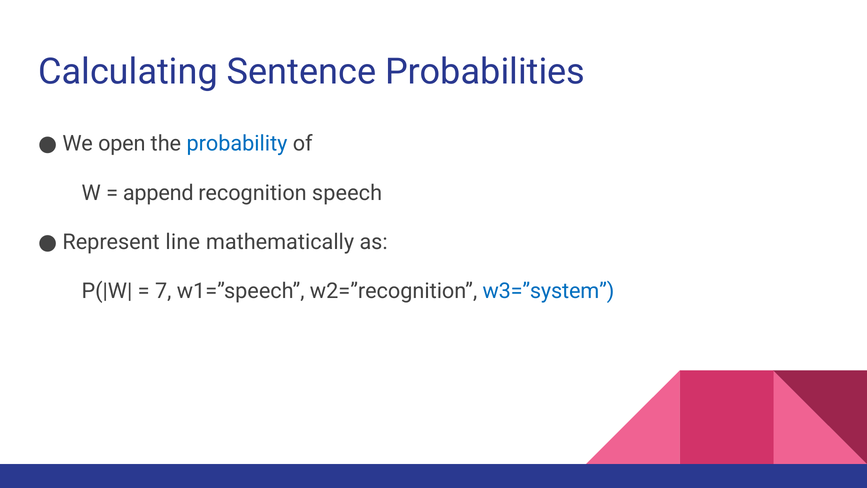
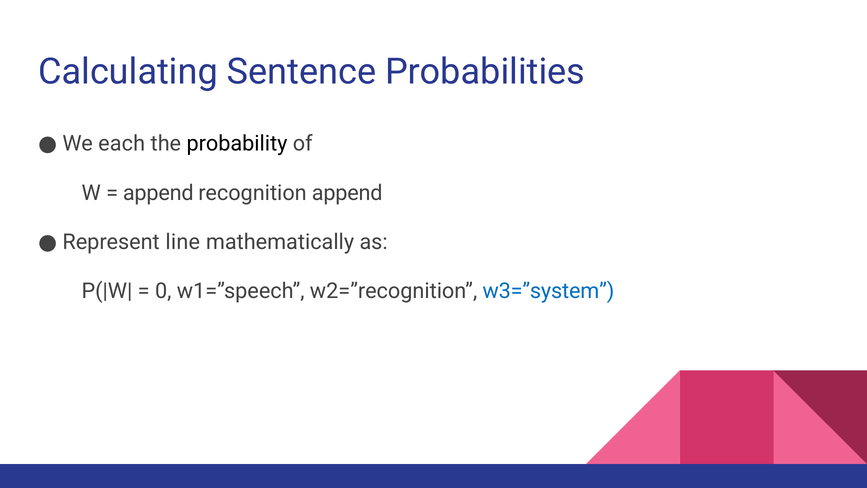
open: open -> each (122, 144)
probability colour: blue -> black (237, 144)
recognition speech: speech -> append (347, 193)
7: 7 -> 0 (163, 291)
